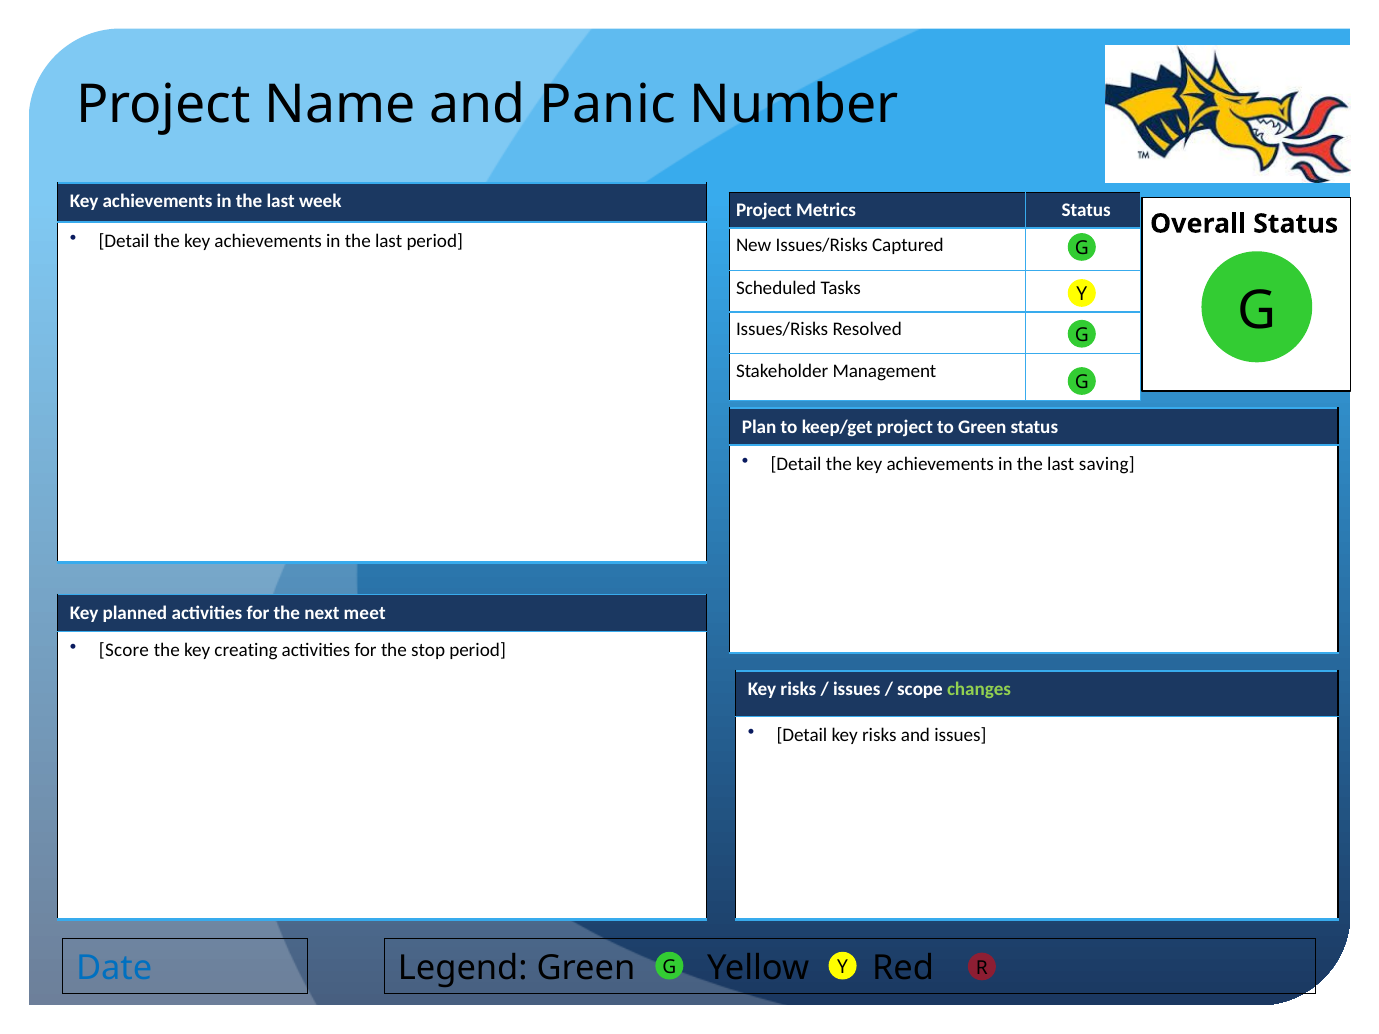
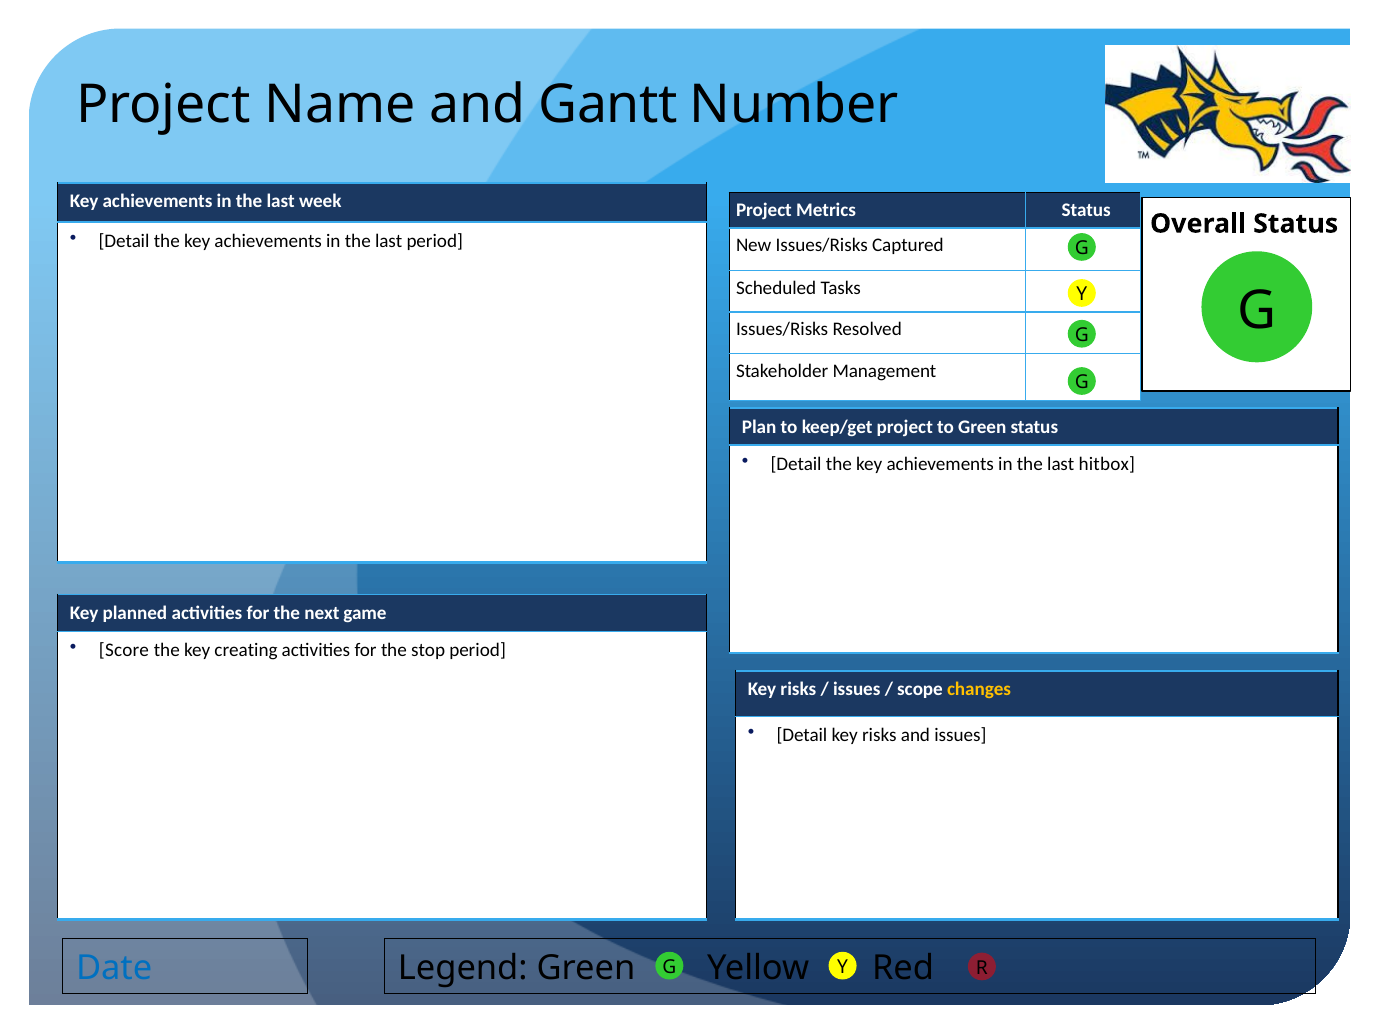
Panic: Panic -> Gantt (608, 104)
saving: saving -> hitbox (1107, 464)
meet: meet -> game (365, 613)
changes colour: light green -> yellow (979, 689)
